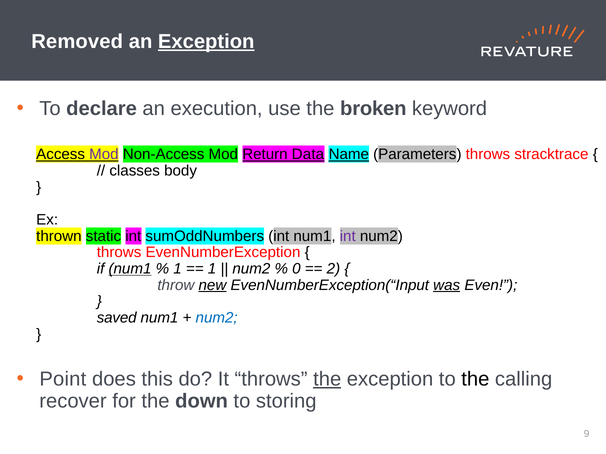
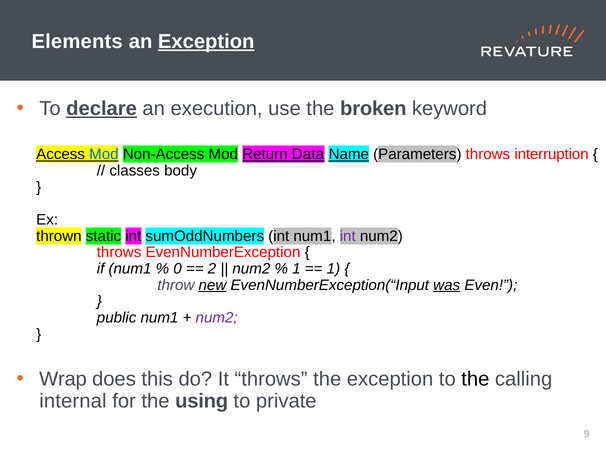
Removed: Removed -> Elements (77, 42)
declare underline: none -> present (102, 109)
Mod colour: purple -> blue (104, 154)
stracktrace: stracktrace -> interruption (551, 154)
num1 underline: present -> none (130, 269)
1: 1 -> 0 (178, 269)
1: 1 -> 2 (212, 269)
0: 0 -> 1 (296, 269)
2: 2 -> 1 (333, 269)
saved: saved -> public (117, 318)
num2 colour: blue -> purple (217, 318)
Point: Point -> Wrap (63, 380)
the underline: present -> none (327, 380)
recover: recover -> internal (73, 401)
down: down -> using (202, 401)
storing: storing -> private (286, 401)
